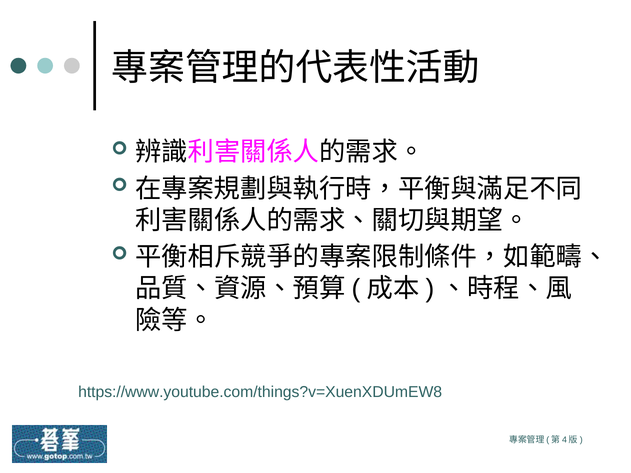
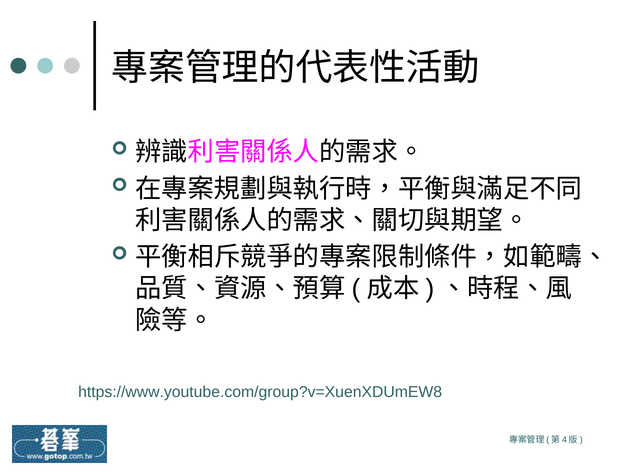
https://www.youtube.com/things?v=XuenXDUmEW8: https://www.youtube.com/things?v=XuenXDUmEW8 -> https://www.youtube.com/group?v=XuenXDUmEW8 (260, 392)
